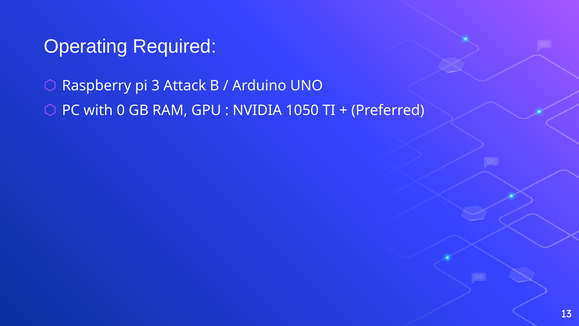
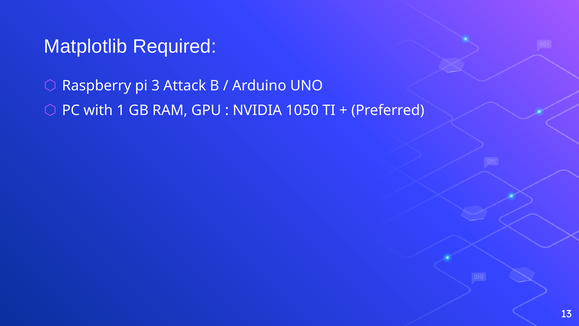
Operating: Operating -> Matplotlib (86, 46)
0: 0 -> 1 (121, 110)
